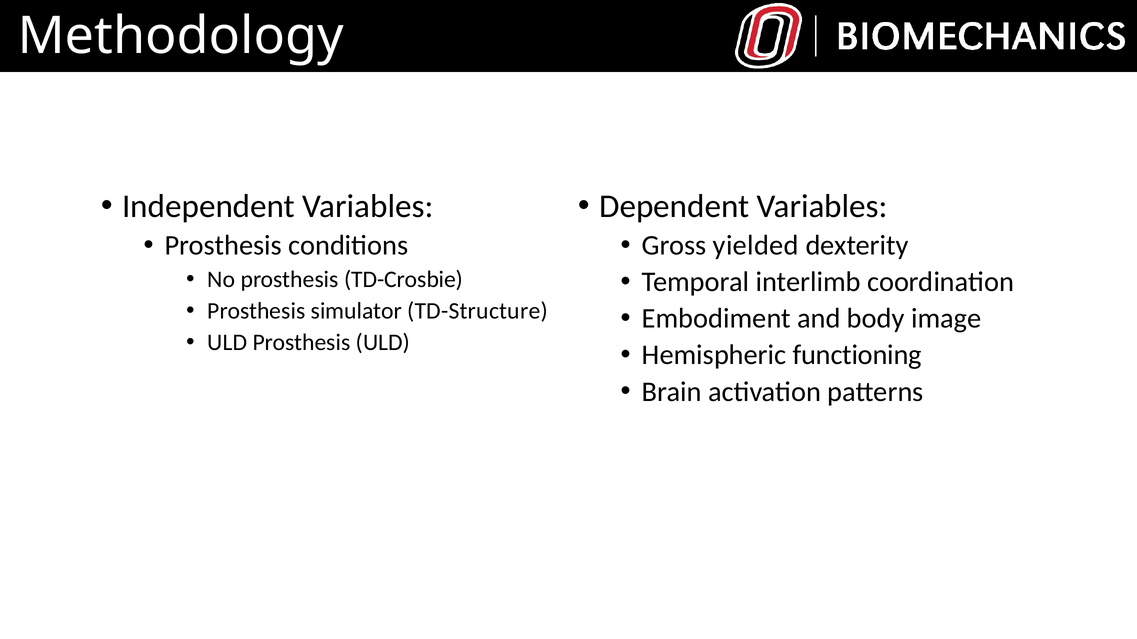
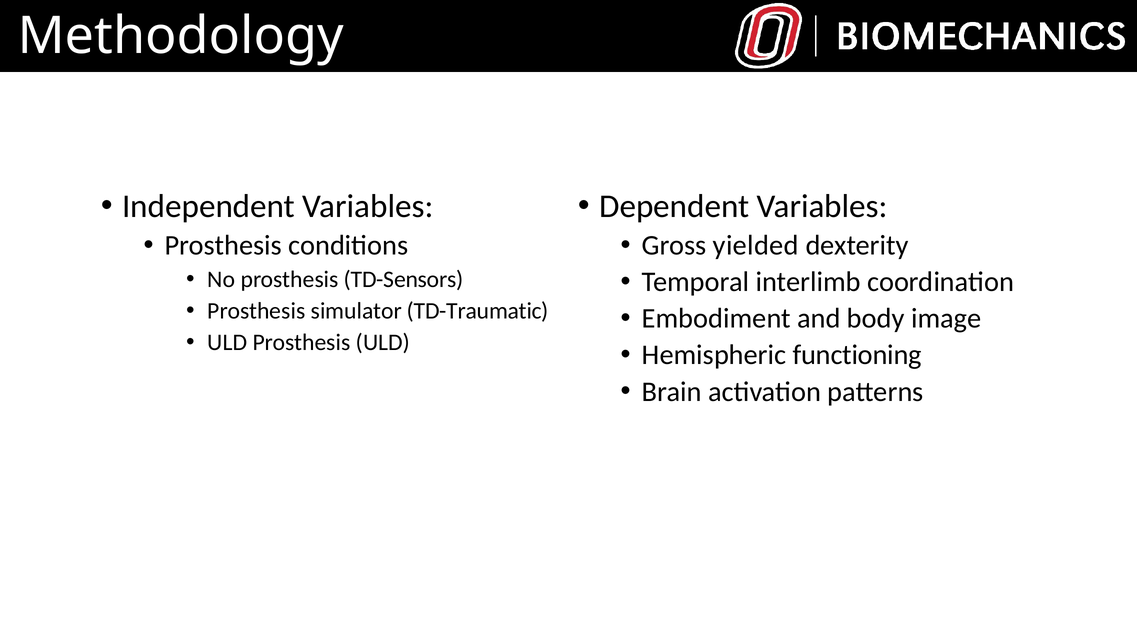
TD-Crosbie: TD-Crosbie -> TD-Sensors (404, 280)
TD-Structure: TD-Structure -> TD-Traumatic (478, 311)
